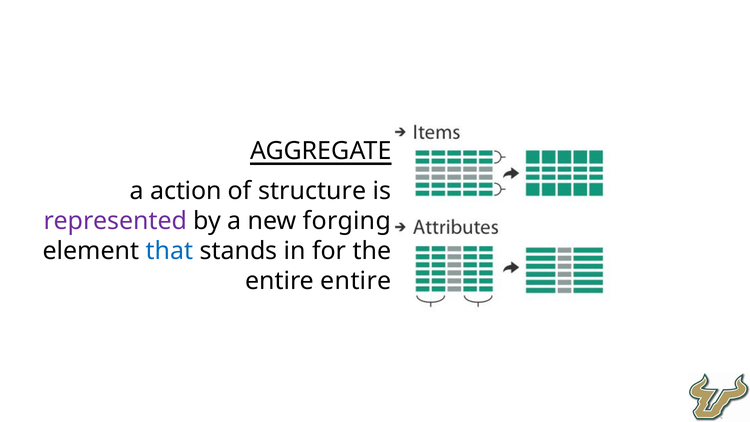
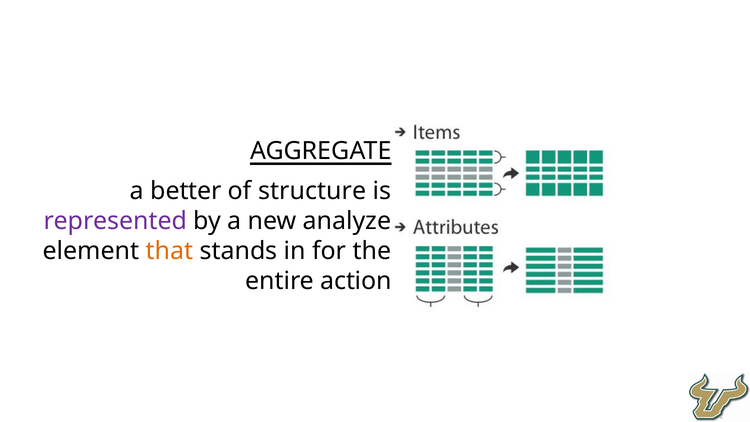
action: action -> better (186, 191)
forging: forging -> analyze (347, 221)
that colour: blue -> orange (169, 251)
entire entire: entire -> action (356, 281)
